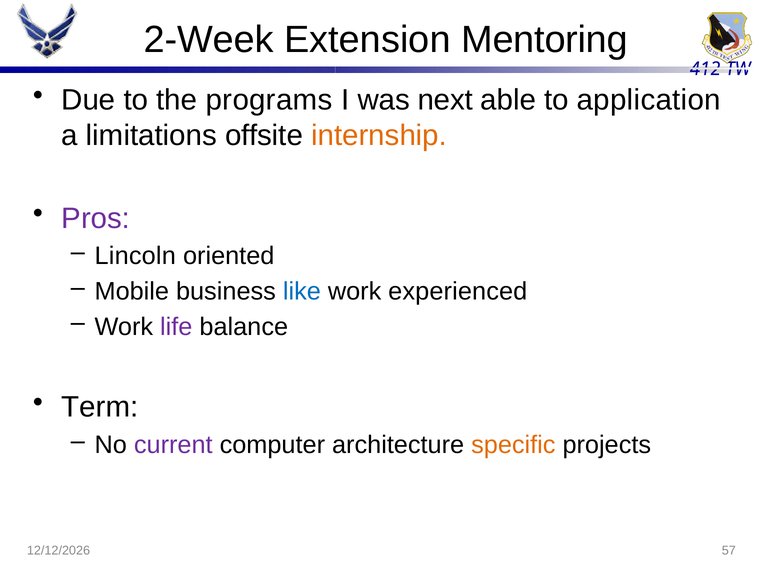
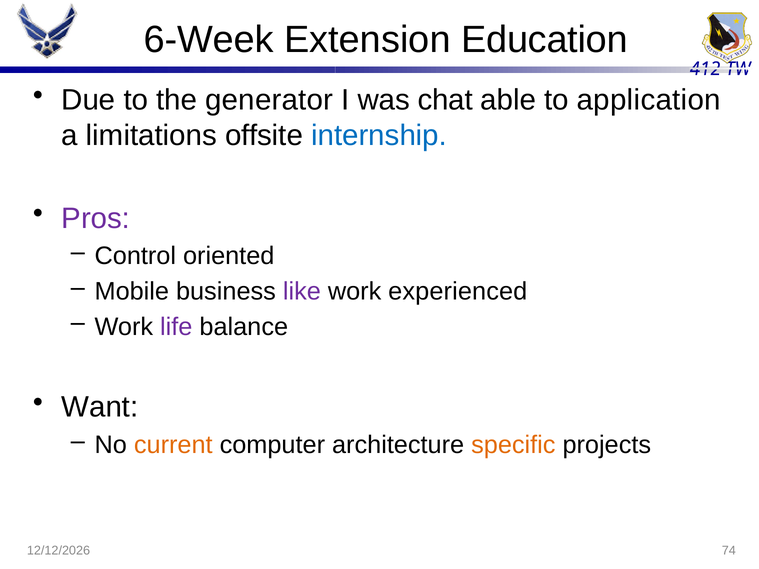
2-Week: 2-Week -> 6-Week (209, 40)
Mentoring: Mentoring -> Education (545, 40)
programs: programs -> generator (269, 100)
next: next -> chat (445, 100)
internship colour: orange -> blue (379, 136)
Lincoln: Lincoln -> Control (135, 256)
like colour: blue -> purple (302, 291)
Term: Term -> Want (100, 407)
current colour: purple -> orange (173, 445)
57: 57 -> 74 (729, 551)
